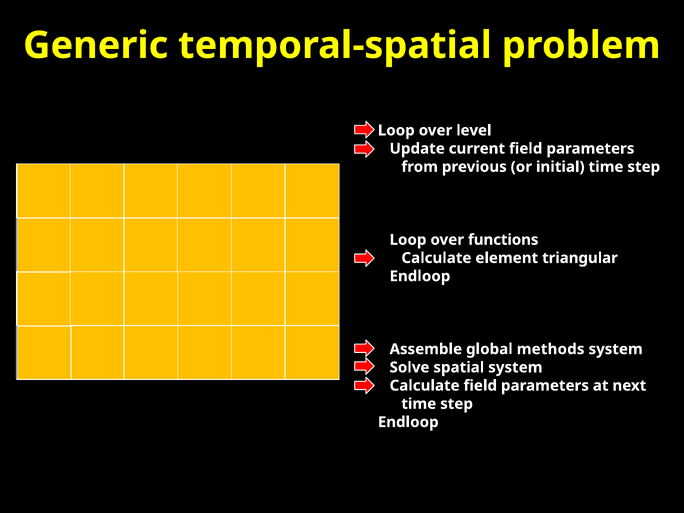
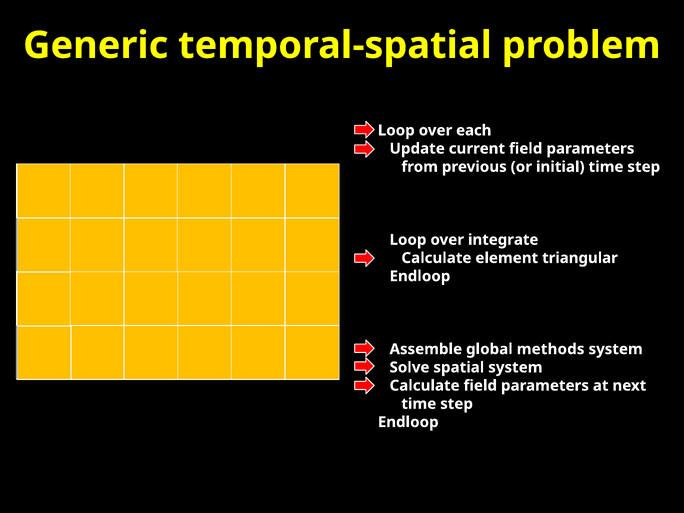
level: level -> each (474, 130)
functions: functions -> integrate (503, 240)
